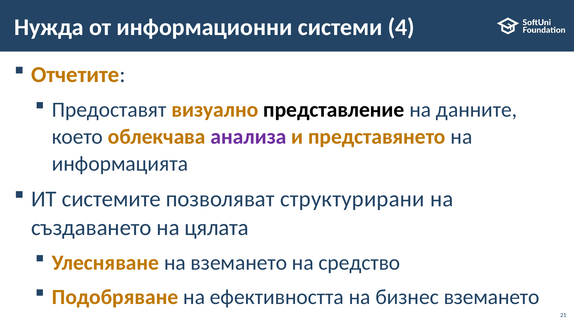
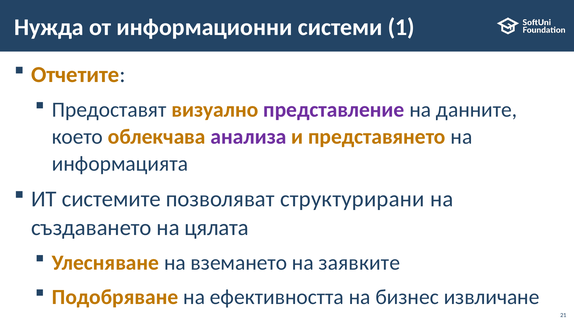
4: 4 -> 1 (401, 27)
представление colour: black -> purple (334, 110)
средство: средство -> заявките (359, 263)
бизнес вземането: вземането -> извличане (492, 297)
